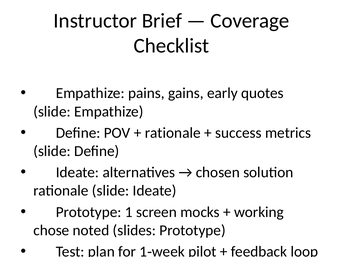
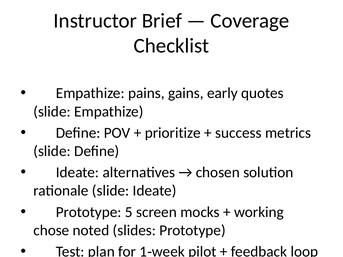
rationale: rationale -> prioritize (173, 133)
1: 1 -> 5 (129, 212)
